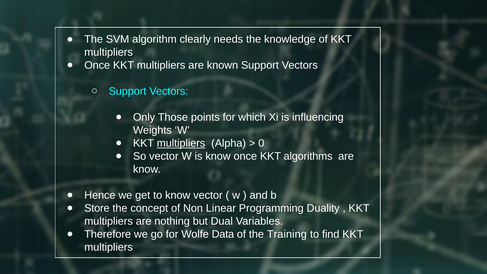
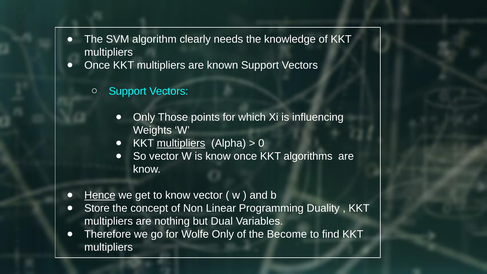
Hence underline: none -> present (100, 195)
Wolfe Data: Data -> Only (223, 234)
Training: Training -> Become (287, 234)
